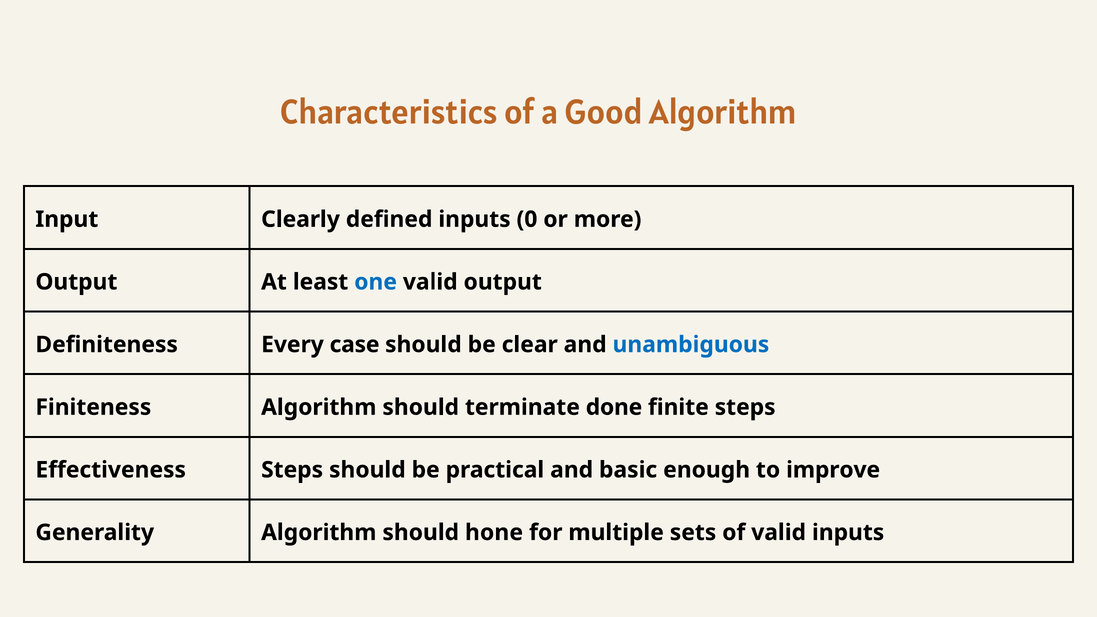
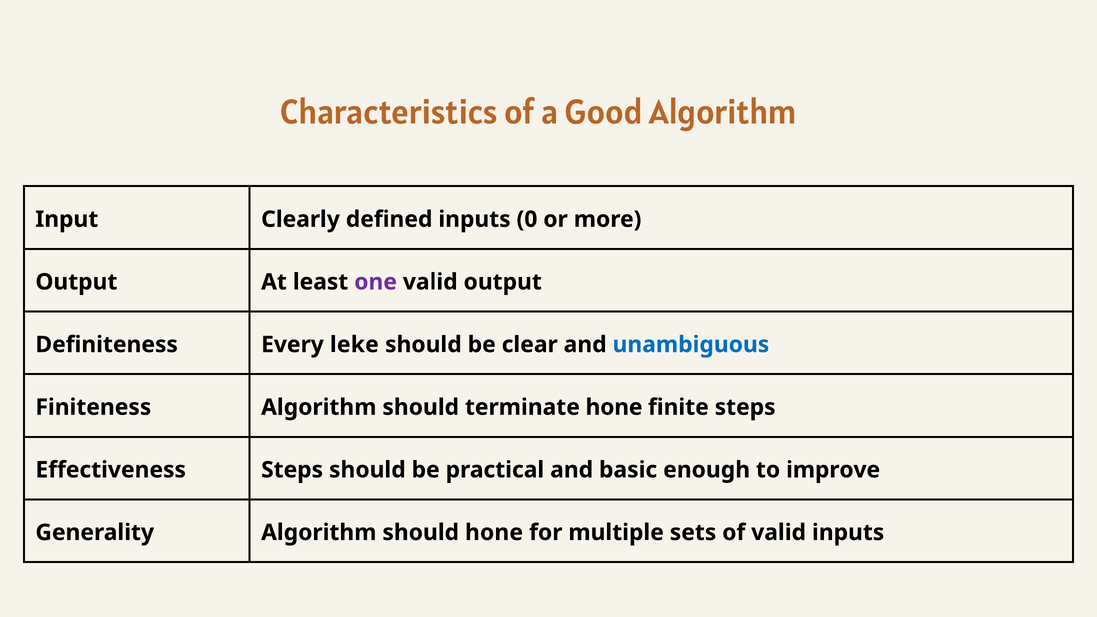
one colour: blue -> purple (376, 282)
case: case -> leke (354, 345)
terminate done: done -> hone (614, 407)
